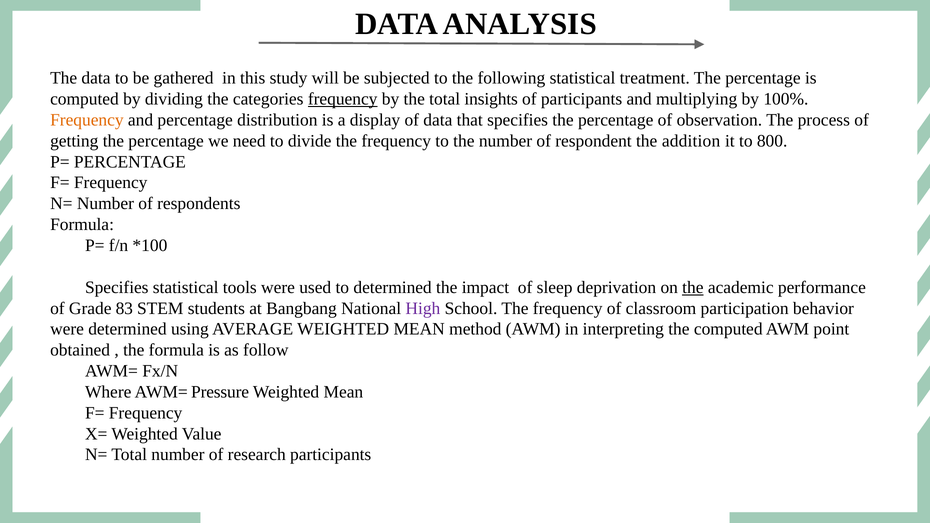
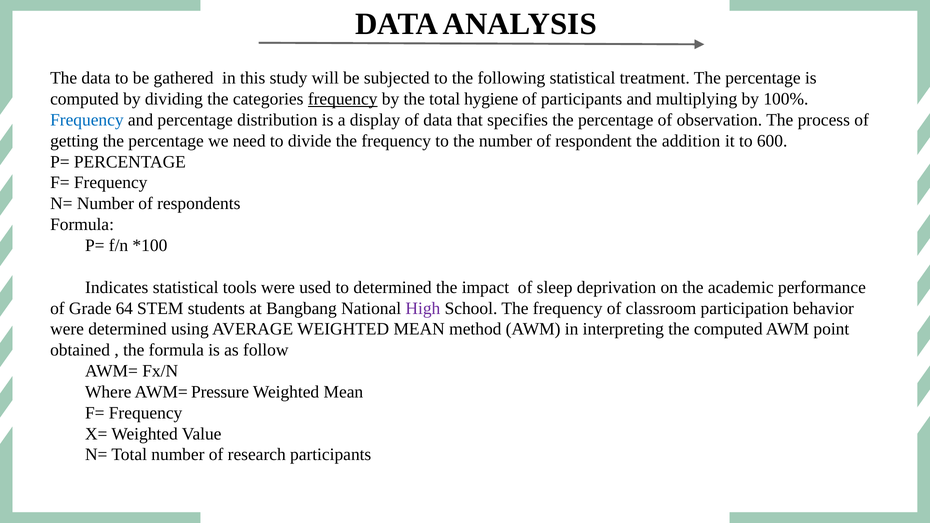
insights: insights -> hygiene (491, 99)
Frequency colour: orange -> blue (87, 120)
800: 800 -> 600 (772, 141)
Specifies: Specifies -> Indicates (117, 287)
the underline: present -> none (693, 287)
83: 83 -> 64 (124, 308)
